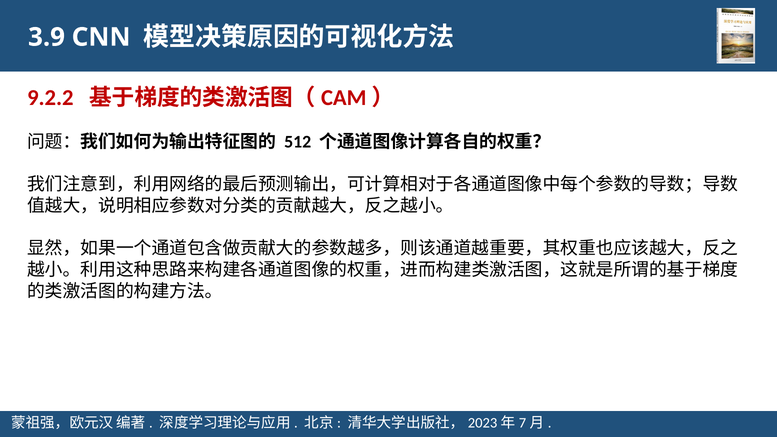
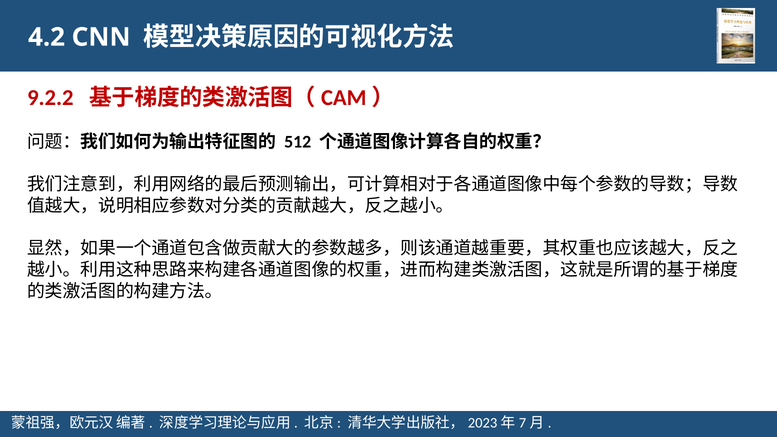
3.9: 3.9 -> 4.2 (47, 37)
